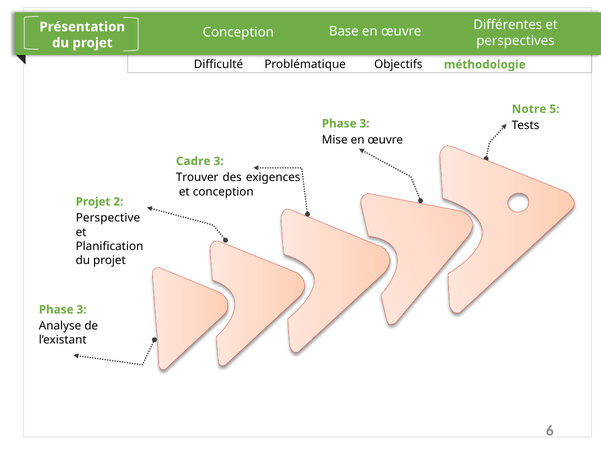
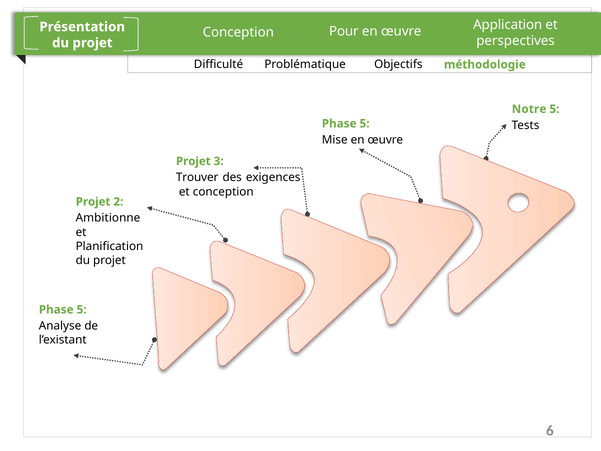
Différentes: Différentes -> Application (508, 25)
Base: Base -> Pour (344, 31)
3: 3 -> 5 (365, 124)
Cadre: Cadre -> Projet (193, 161)
Perspective: Perspective -> Ambitionne (108, 218)
3: 3 -> 5 (82, 309)
